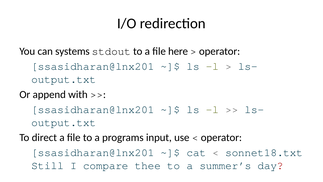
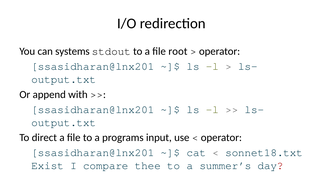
here: here -> root (178, 51)
Still: Still -> Exist (48, 165)
